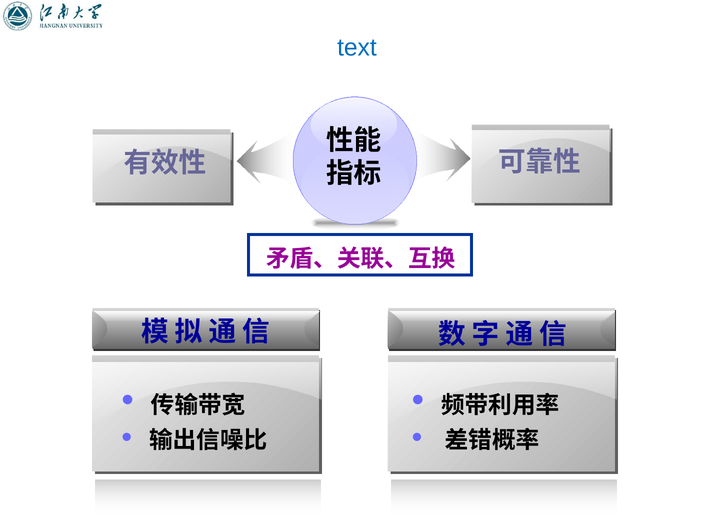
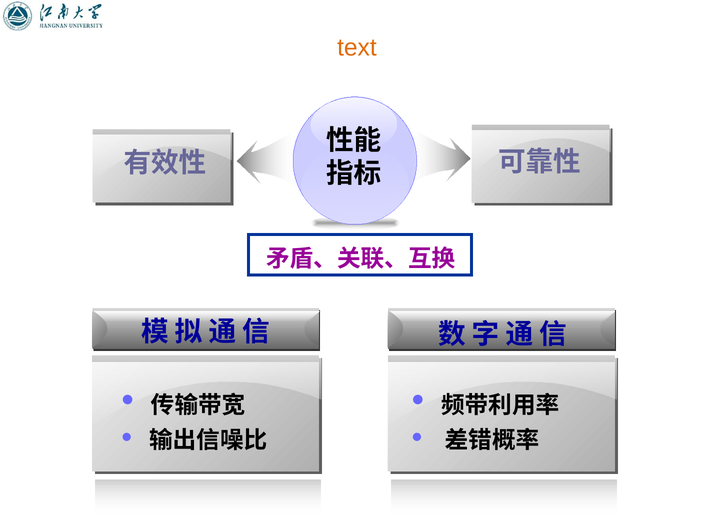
text colour: blue -> orange (357, 48)
